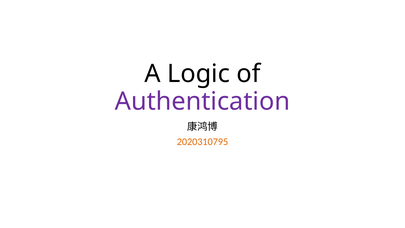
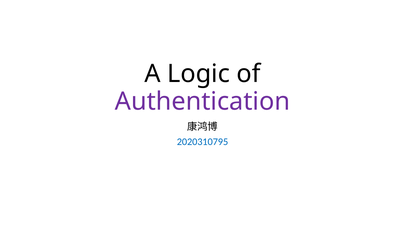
2020310795 colour: orange -> blue (202, 142)
